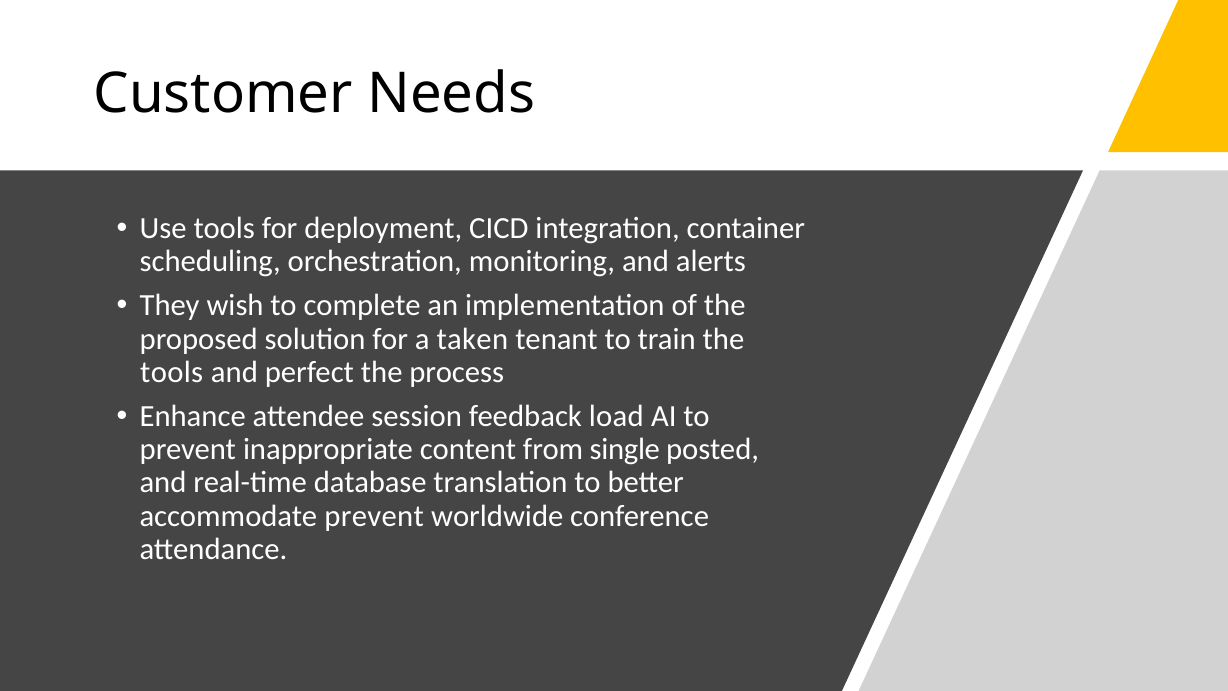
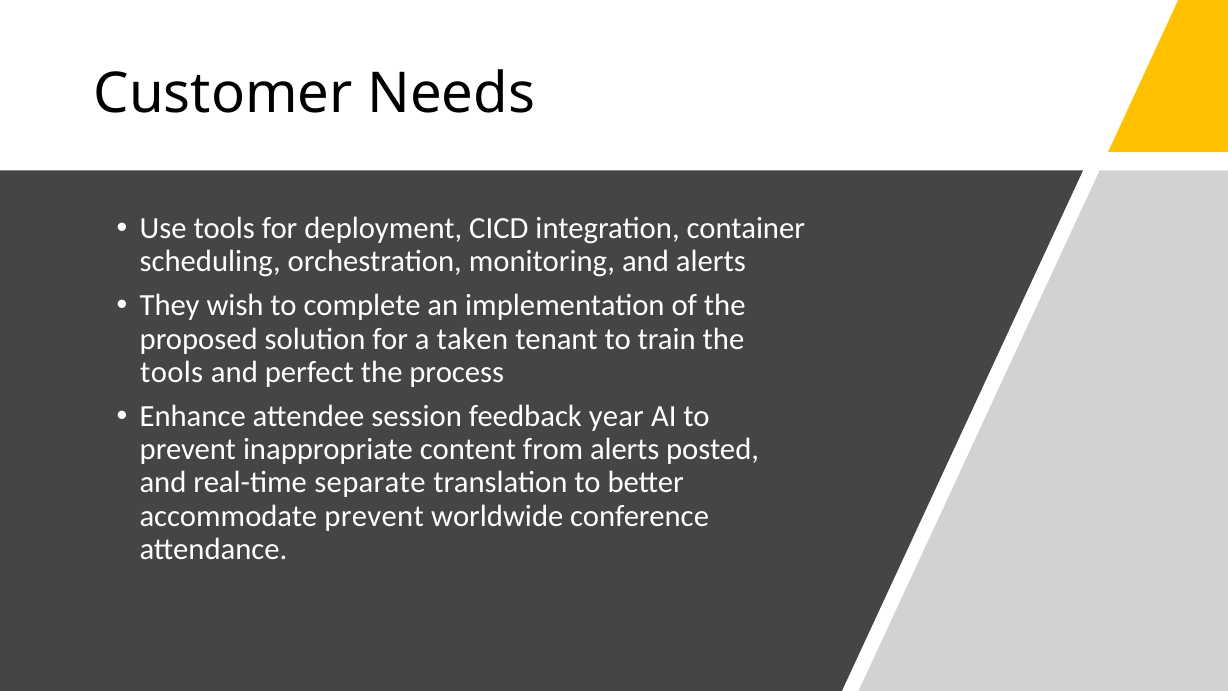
load: load -> year (616, 416)
from single: single -> alerts (625, 449)
database: database -> separate (370, 483)
